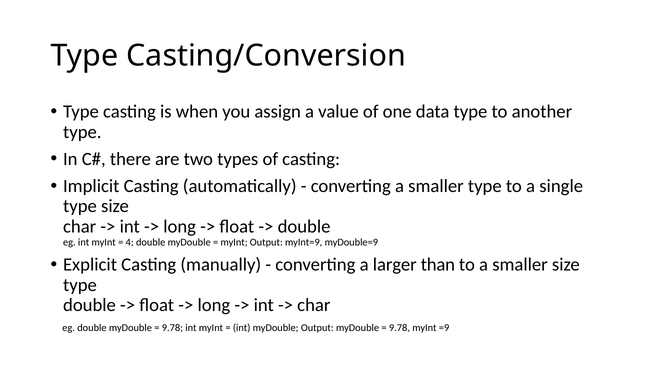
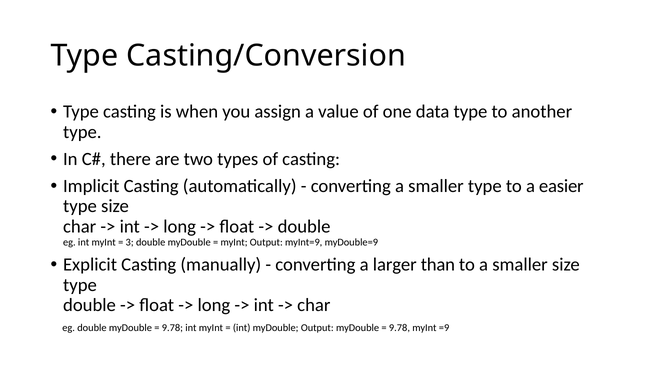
single: single -> easier (561, 186)
4: 4 -> 3 (130, 242)
